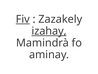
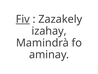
izahay underline: present -> none (49, 31)
